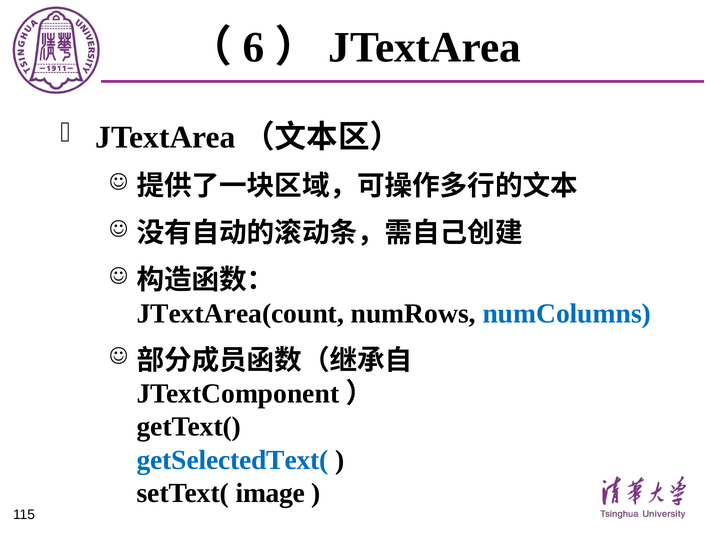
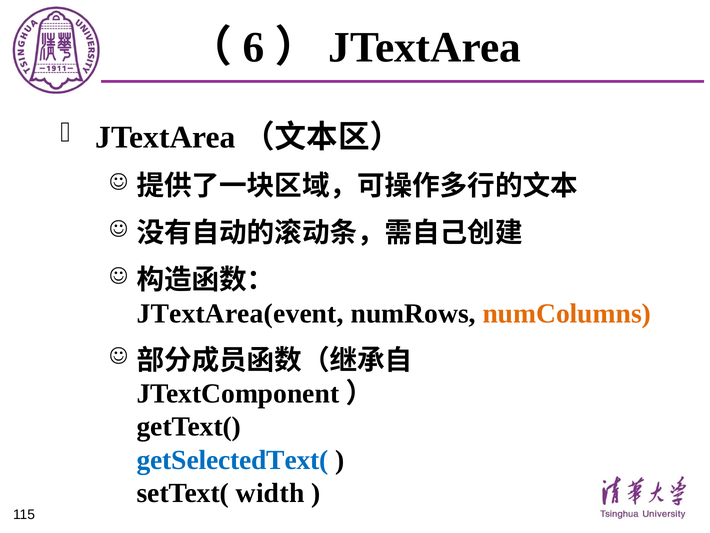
JTextArea(count: JTextArea(count -> JTextArea(event (240, 313)
numColumns colour: blue -> orange (567, 313)
image: image -> width (270, 493)
